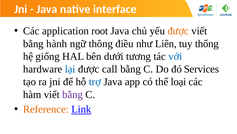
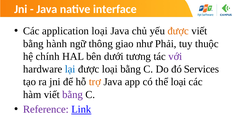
application root: root -> loại (100, 31)
điều: điều -> giao (124, 43)
Liên: Liên -> Phải (166, 43)
thống: thống -> thuộc (207, 43)
giống: giống -> chính (48, 56)
với colour: blue -> purple (175, 56)
được call: call -> loại (110, 69)
trợ colour: blue -> orange (95, 81)
Reference colour: orange -> purple (46, 109)
